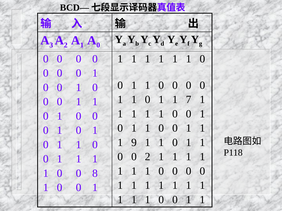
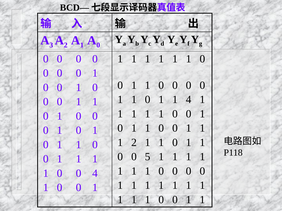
1 7: 7 -> 4 (189, 100)
1 9: 9 -> 2 (134, 143)
0 2: 2 -> 5 (148, 157)
0 8: 8 -> 4 (95, 174)
